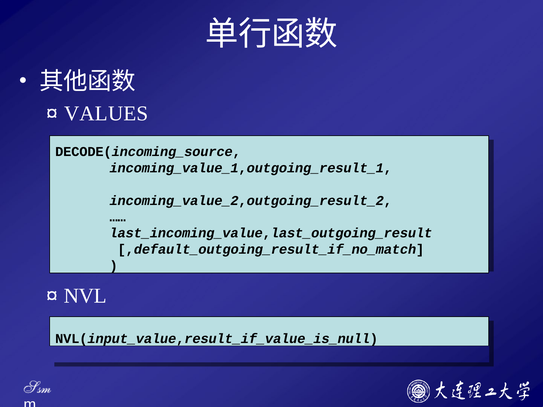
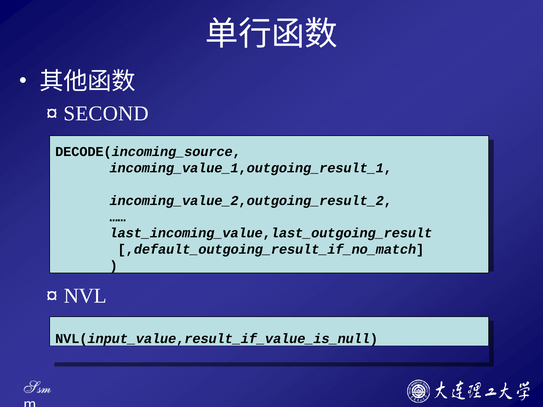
VALUES: VALUES -> SECOND (106, 114)
